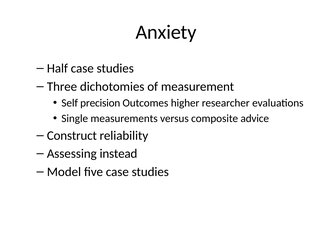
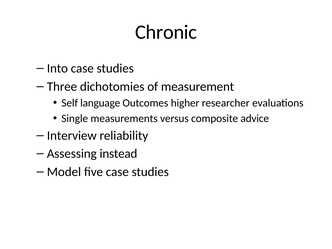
Anxiety: Anxiety -> Chronic (166, 32)
Half: Half -> Into (57, 68)
precision: precision -> language (100, 103)
Construct: Construct -> Interview (72, 136)
